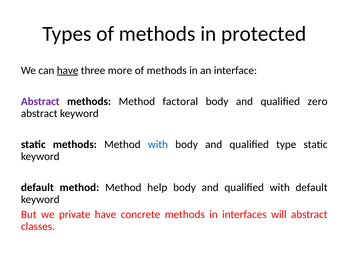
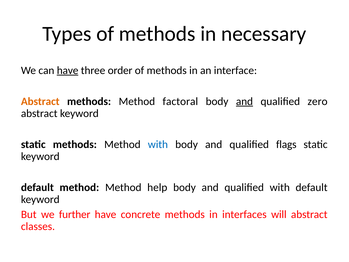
protected: protected -> necessary (264, 34)
more: more -> order (120, 70)
Abstract colour: purple -> orange (40, 101)
and underline: none -> present (244, 101)
type: type -> flags (286, 144)
private: private -> further (75, 214)
